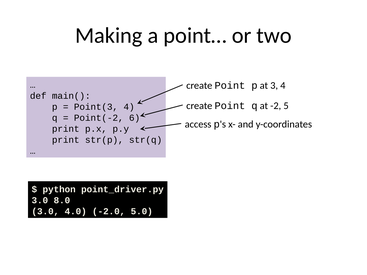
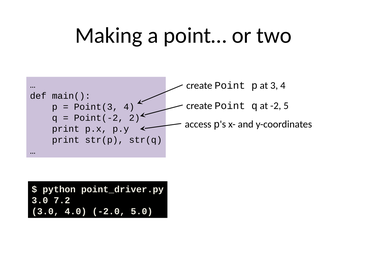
6: 6 -> 2 (135, 118)
8.0: 8.0 -> 7.2 (62, 200)
